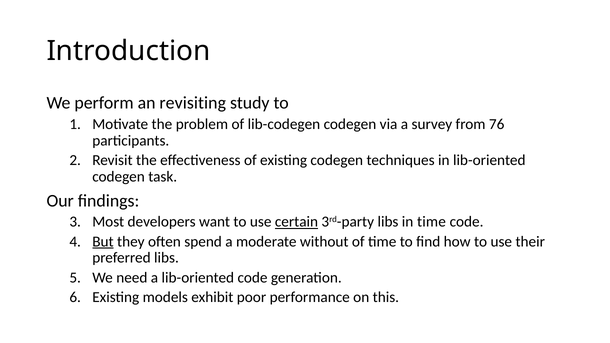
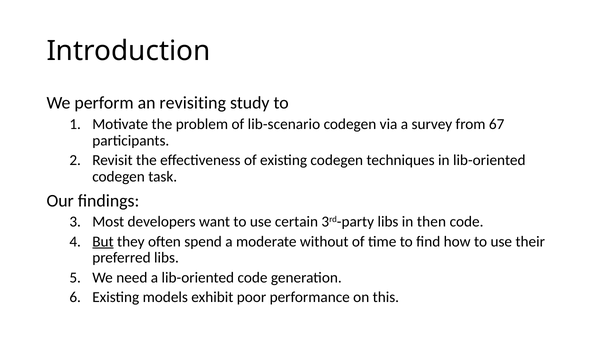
lib-codegen: lib-codegen -> lib-scenario (284, 124)
76: 76 -> 67 (497, 124)
certain underline: present -> none (296, 222)
in time: time -> then (431, 222)
